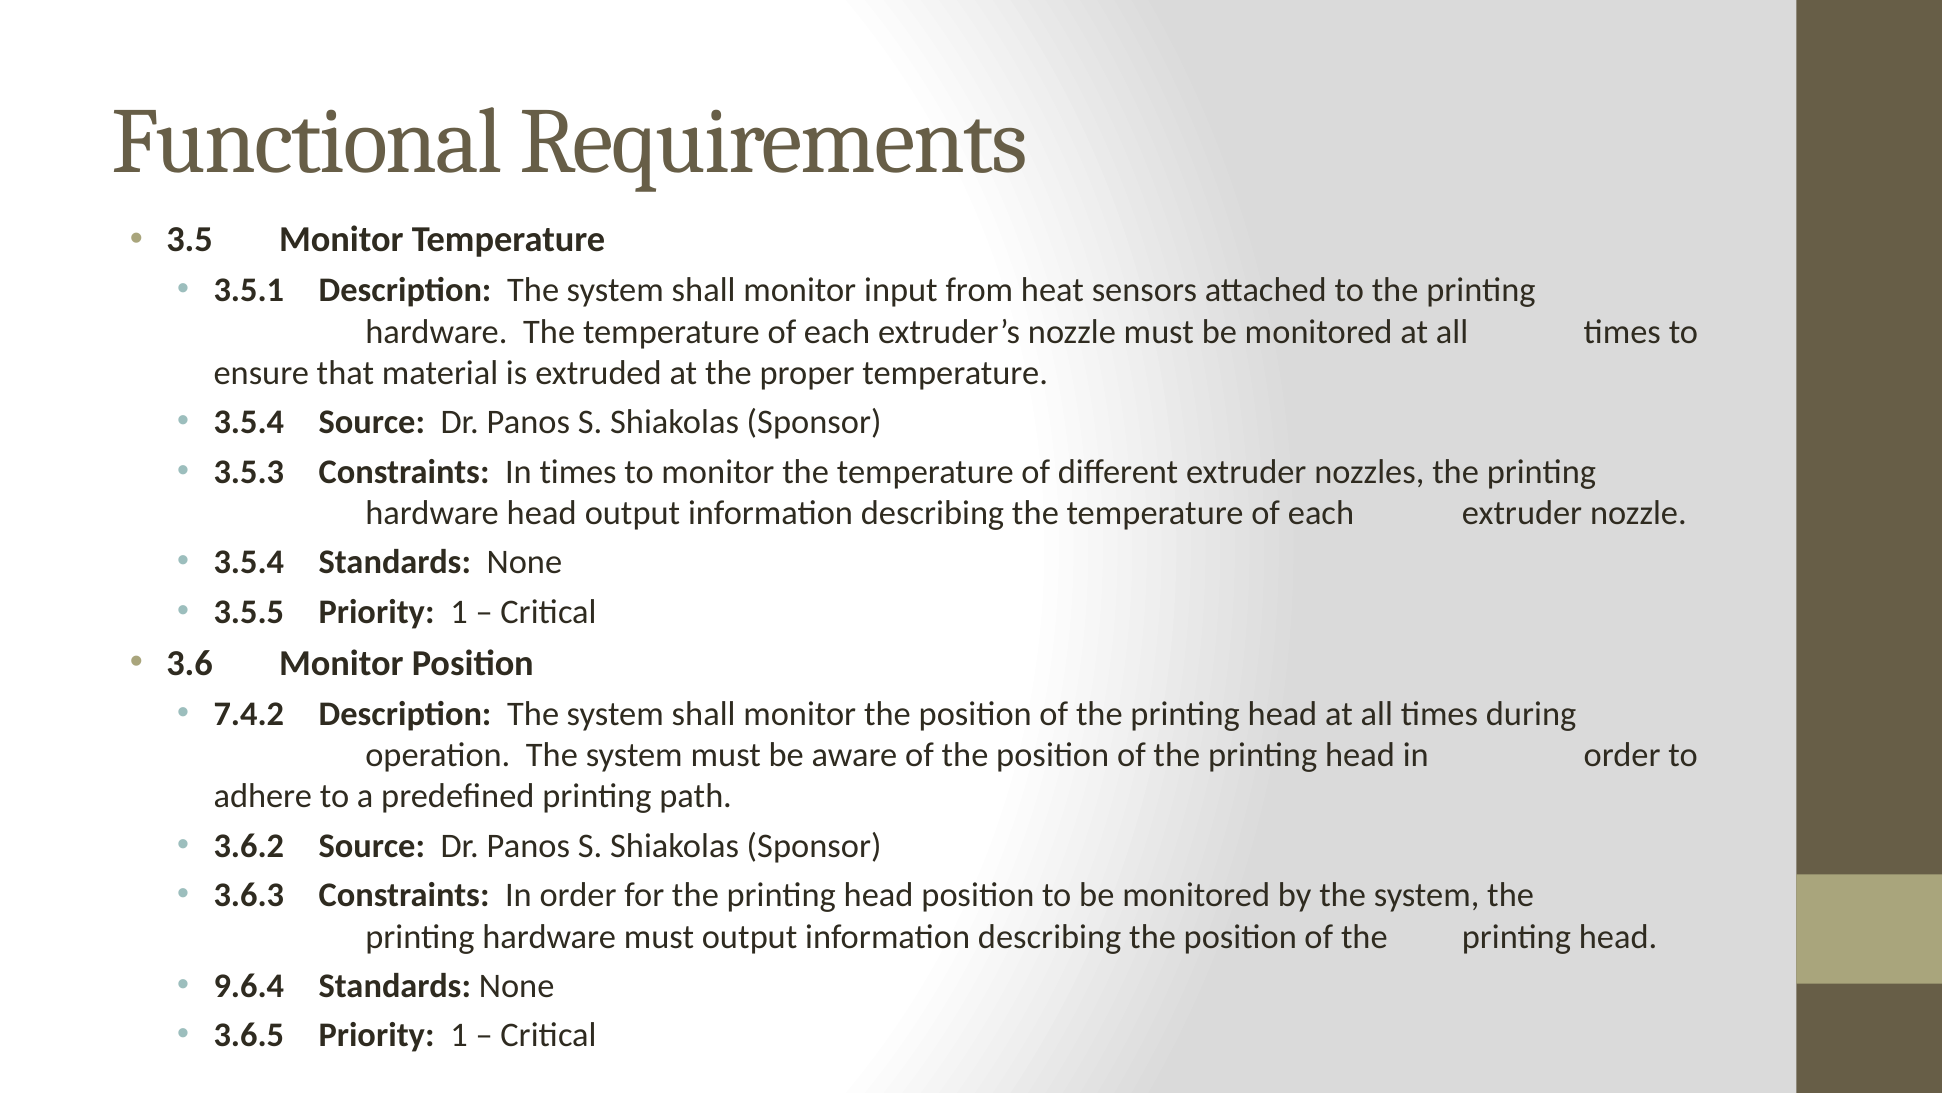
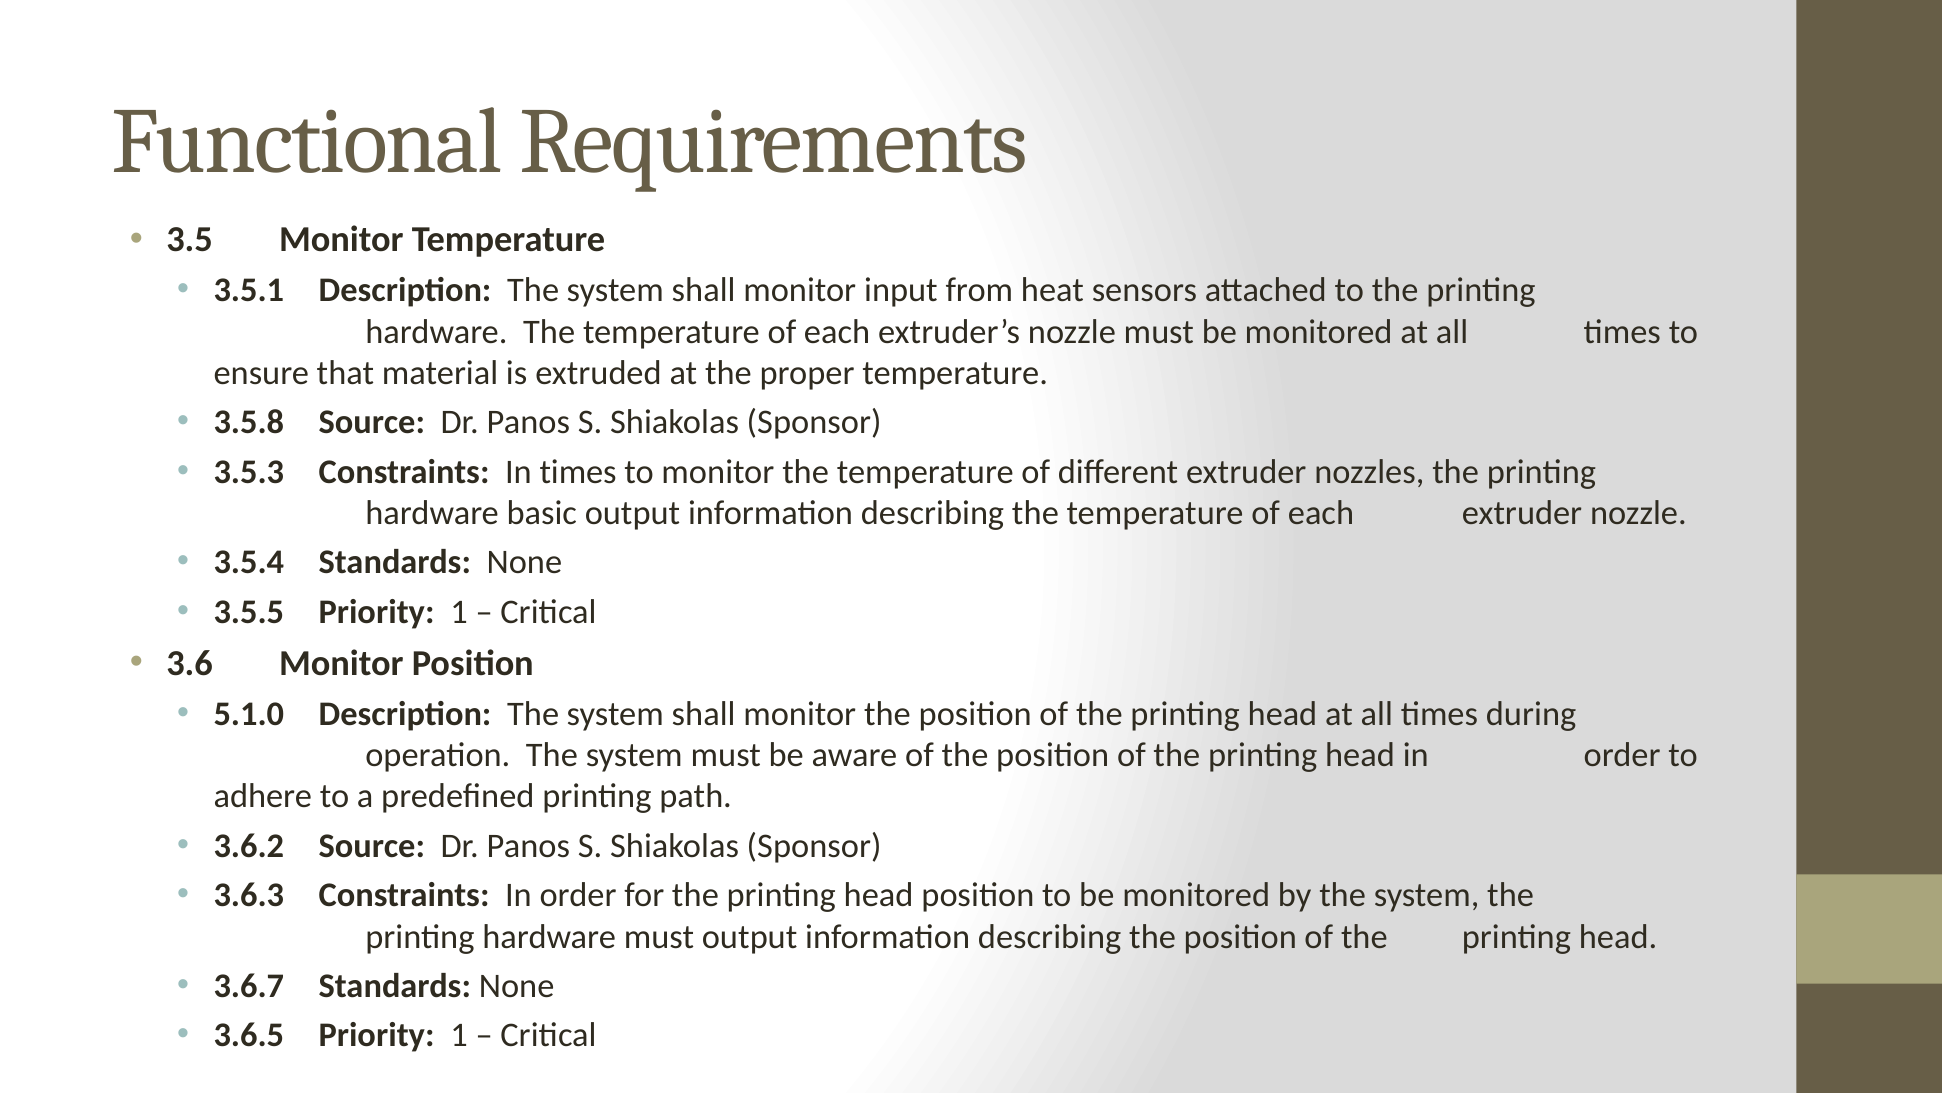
3.5.4: 3.5.4 -> 3.5.8 (249, 422)
hardware head: head -> basic (542, 513)
7.4.2: 7.4.2 -> 5.1.0 (249, 714)
9.6.4: 9.6.4 -> 3.6.7 (249, 985)
